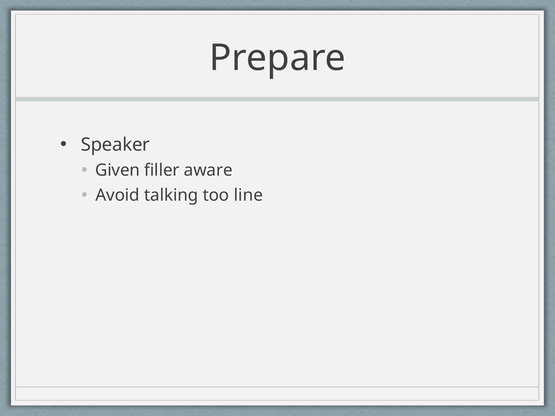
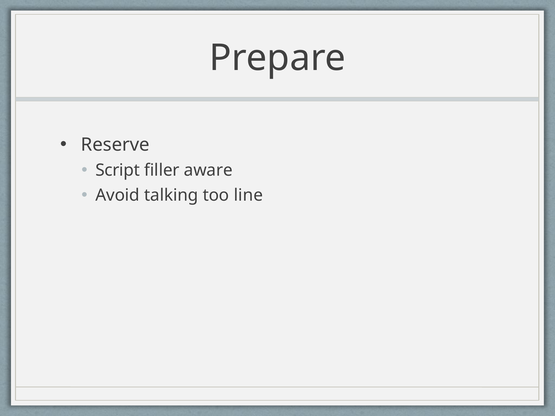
Speaker: Speaker -> Reserve (115, 145)
Given: Given -> Script (118, 170)
